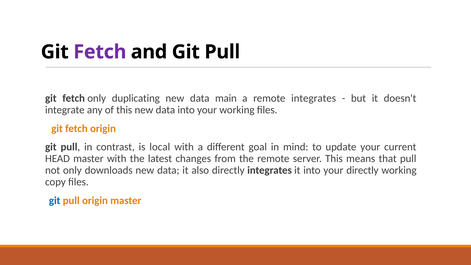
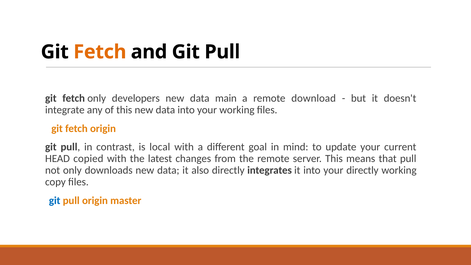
Fetch colour: purple -> orange (100, 52)
duplicating: duplicating -> developers (136, 98)
remote integrates: integrates -> download (314, 98)
HEAD master: master -> copied (88, 159)
